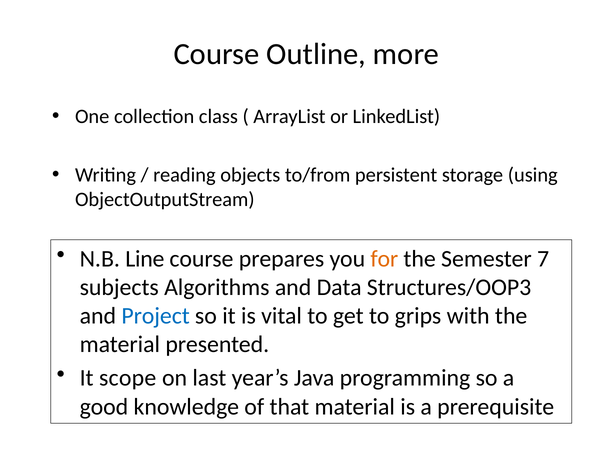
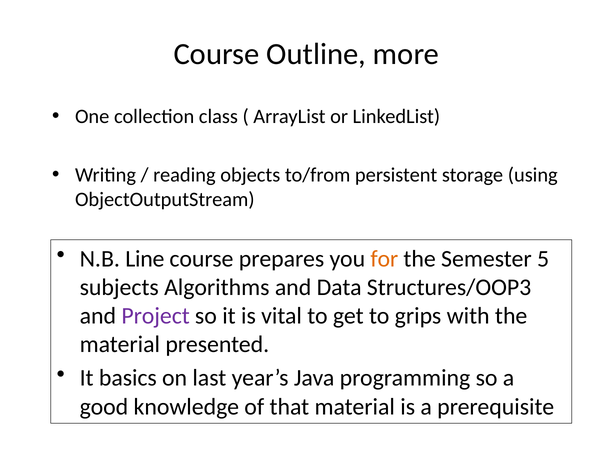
7: 7 -> 5 (543, 259)
Project colour: blue -> purple (156, 316)
scope: scope -> basics (128, 378)
